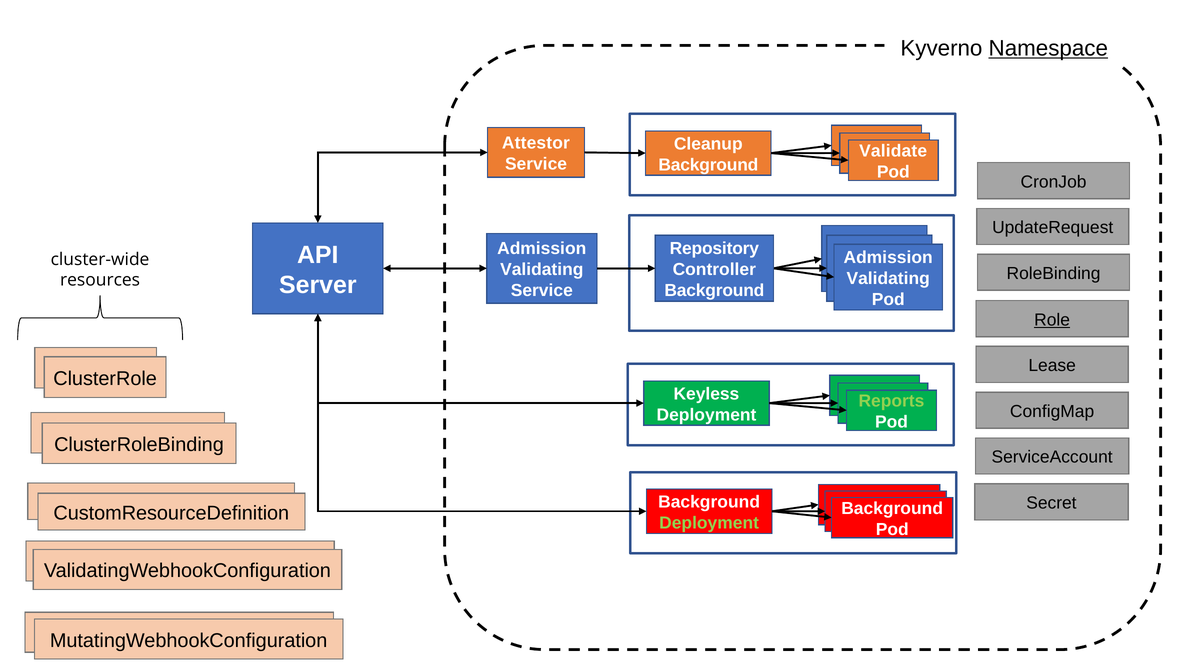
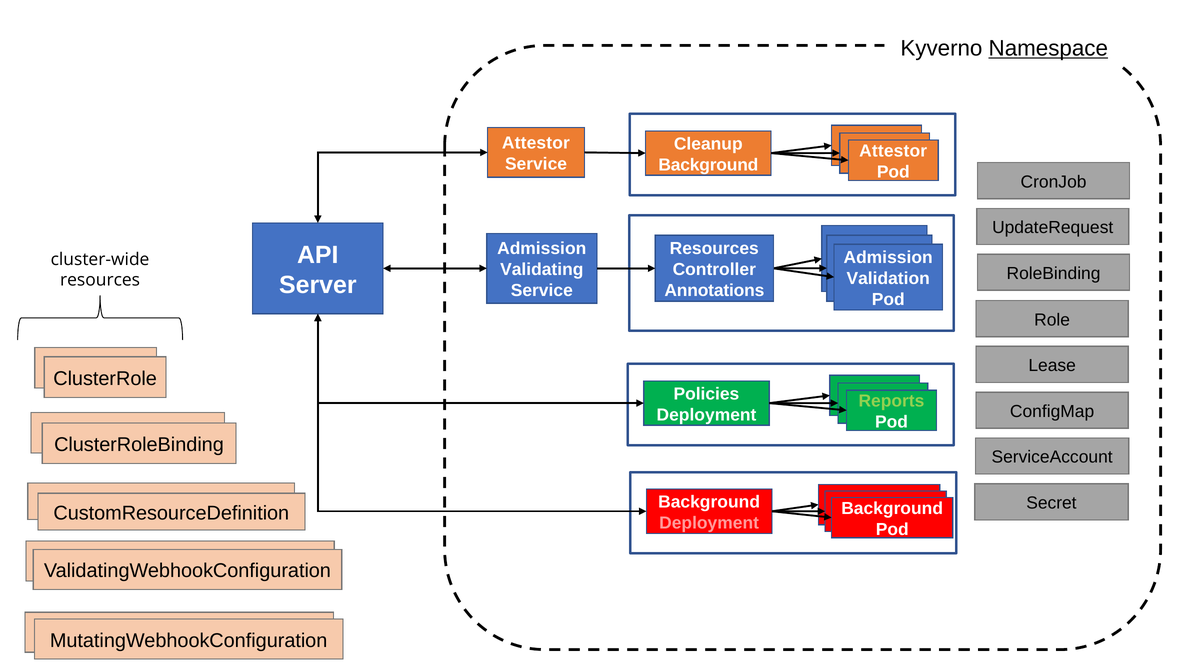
Validate: Validate -> Attestor (893, 151)
Repository: Repository -> Resources (714, 249)
Validating: Validating -> Validation (888, 278)
Background: Background -> Annotations (714, 290)
Role underline: present -> none (1052, 320)
Keyless: Keyless -> Policies (706, 394)
Deployment colour: light green -> pink (709, 523)
